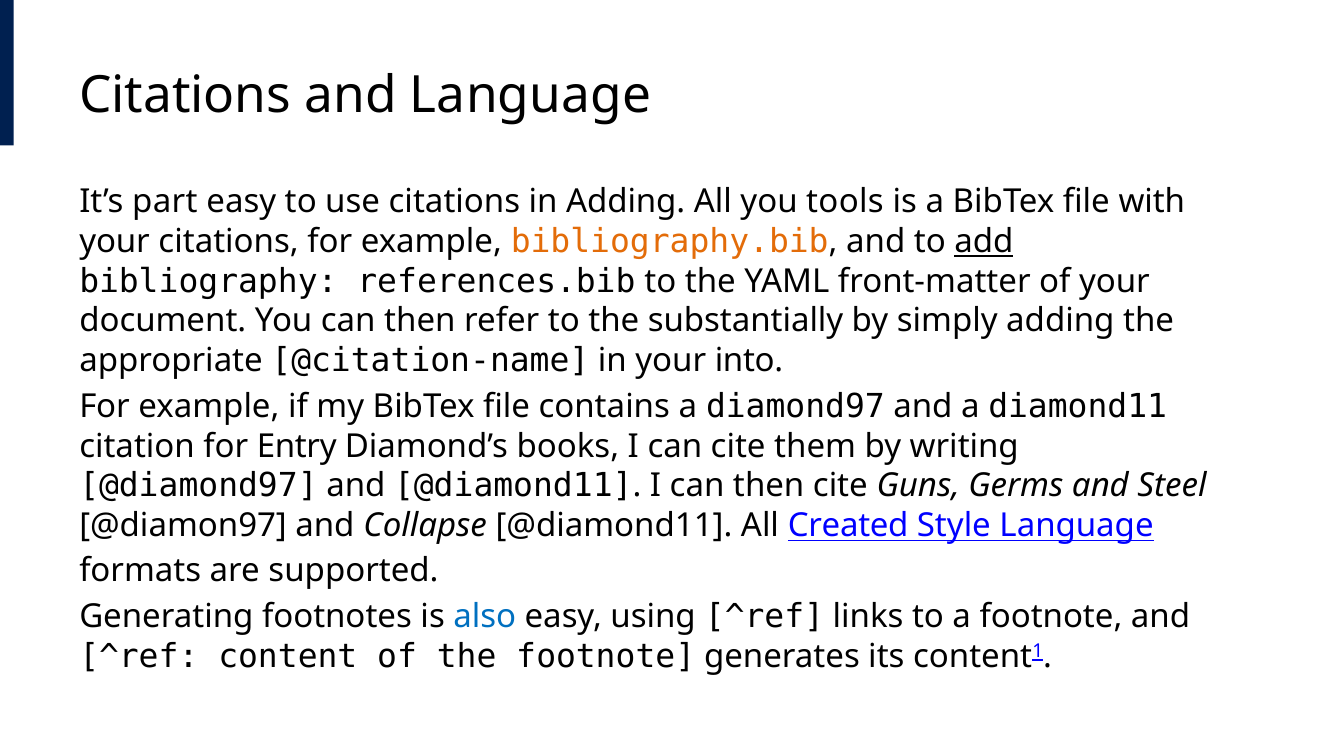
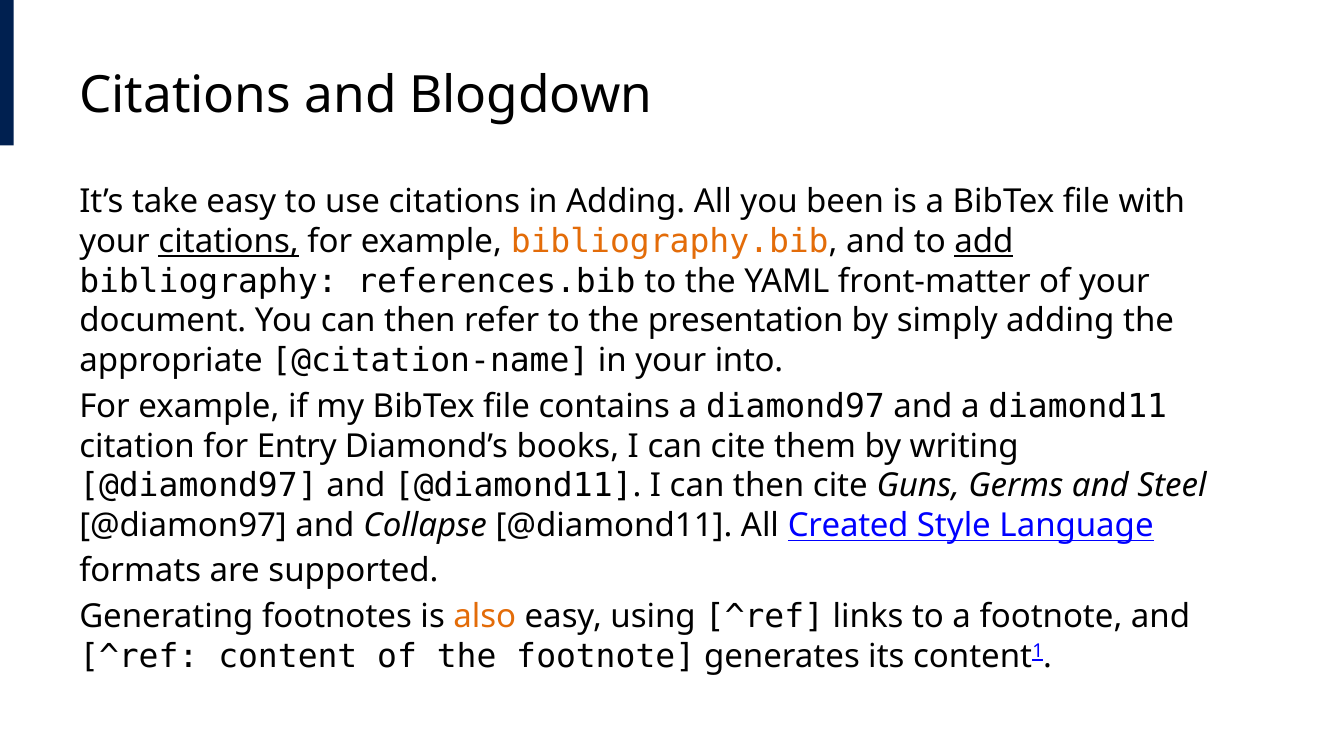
and Language: Language -> Blogdown (531, 95)
part: part -> take (165, 202)
tools: tools -> been (845, 202)
citations underline: none -> present (229, 242)
substantially: substantially -> presentation (746, 321)
also colour: blue -> orange (485, 617)
